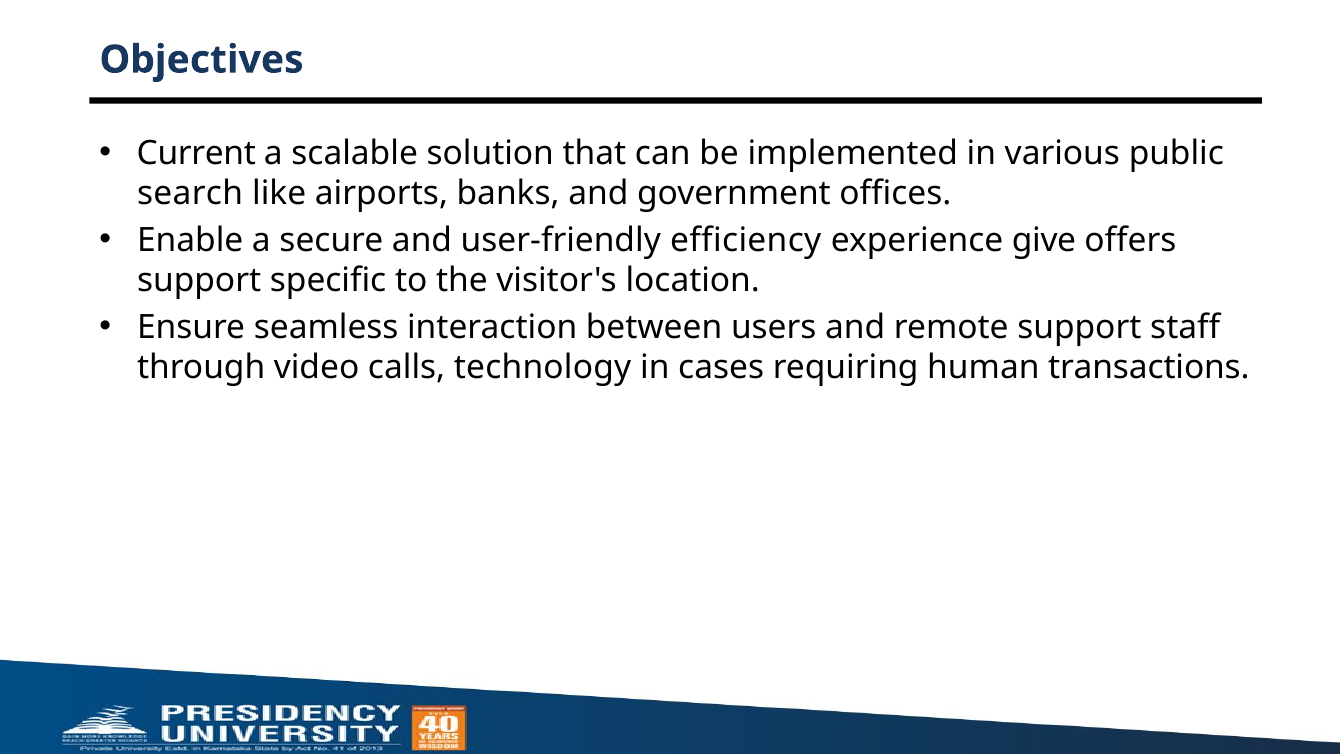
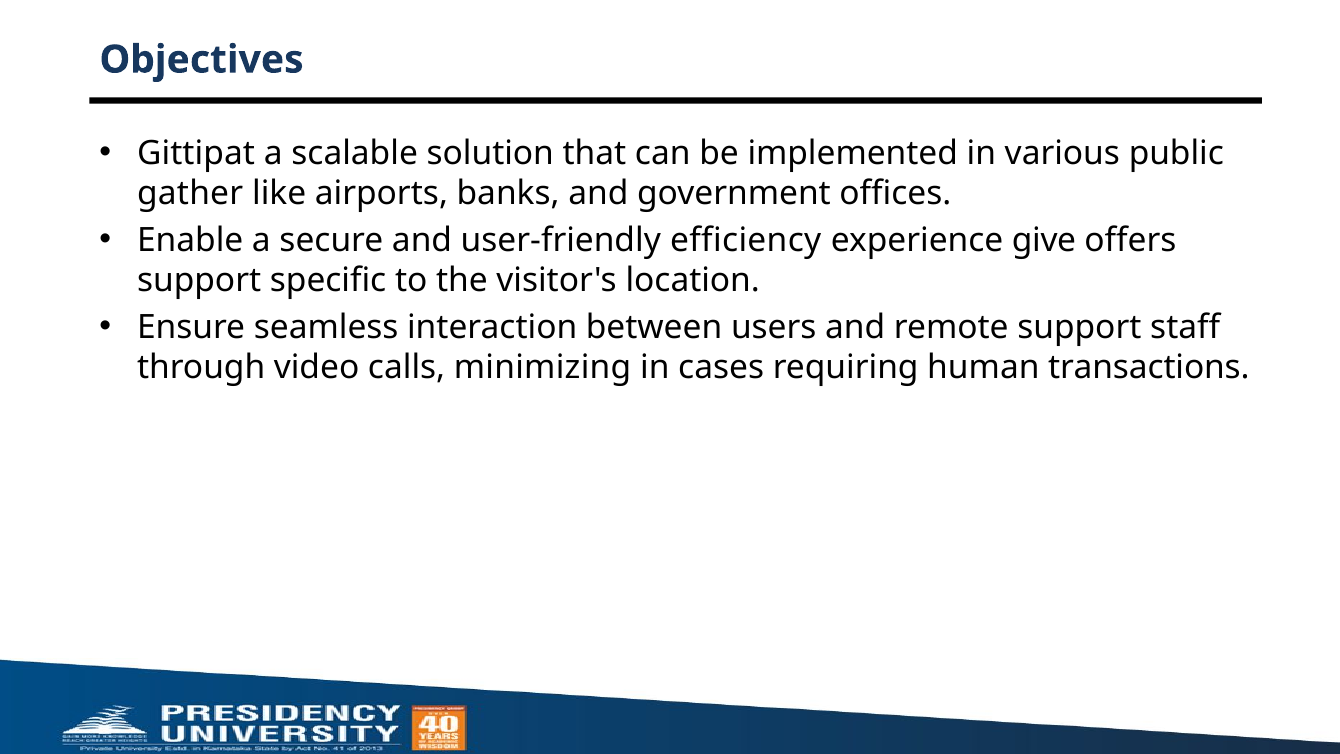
Current: Current -> Gittipat (196, 153)
search: search -> gather (190, 193)
technology: technology -> minimizing (543, 367)
